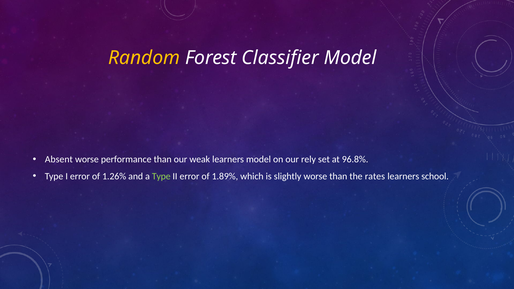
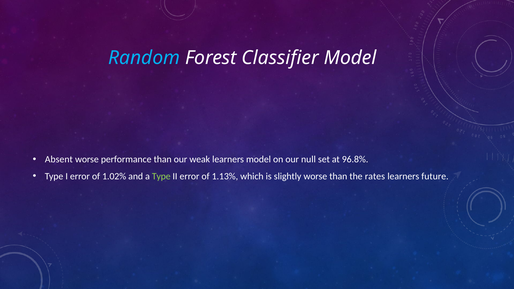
Random colour: yellow -> light blue (144, 58)
rely: rely -> null (308, 159)
1.26%: 1.26% -> 1.02% (114, 176)
1.89%: 1.89% -> 1.13% (225, 176)
school: school -> future (435, 176)
